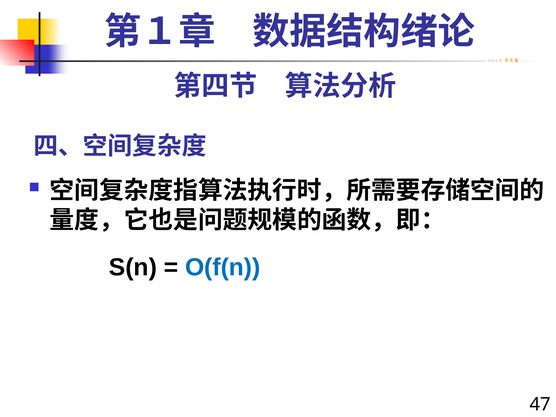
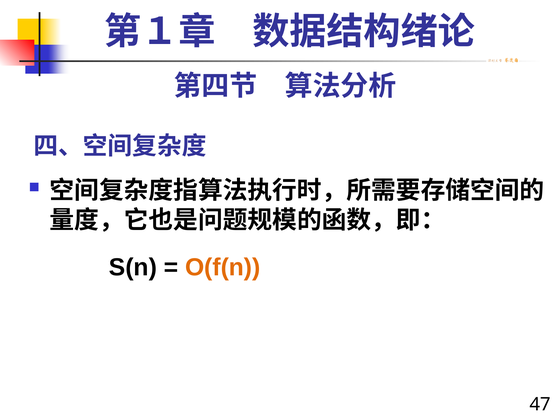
O(f(n colour: blue -> orange (223, 267)
